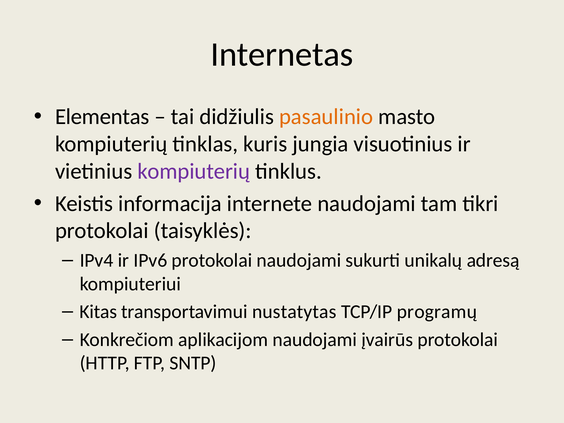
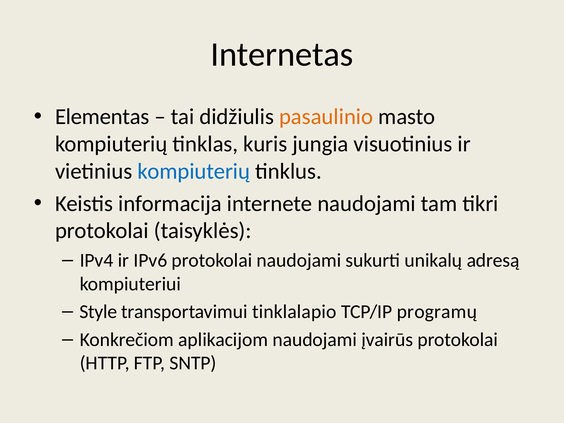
kompiuterių colour: purple -> blue (194, 171)
Kitas: Kitas -> Style (98, 312)
nustatytas: nustatytas -> tinklalapio (294, 312)
